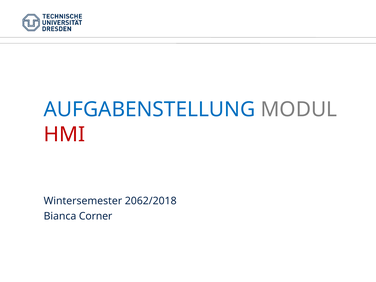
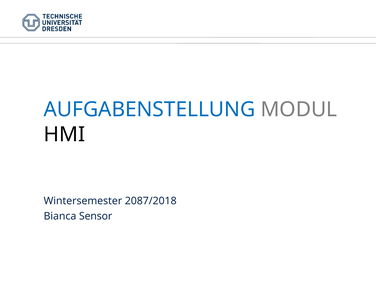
HMI colour: red -> black (64, 135)
2062/2018: 2062/2018 -> 2087/2018 (151, 201)
Corner: Corner -> Sensor (96, 216)
